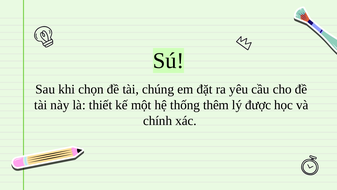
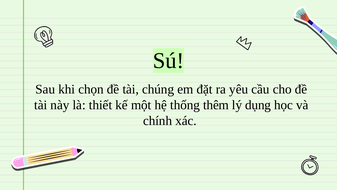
được: được -> dụng (258, 105)
